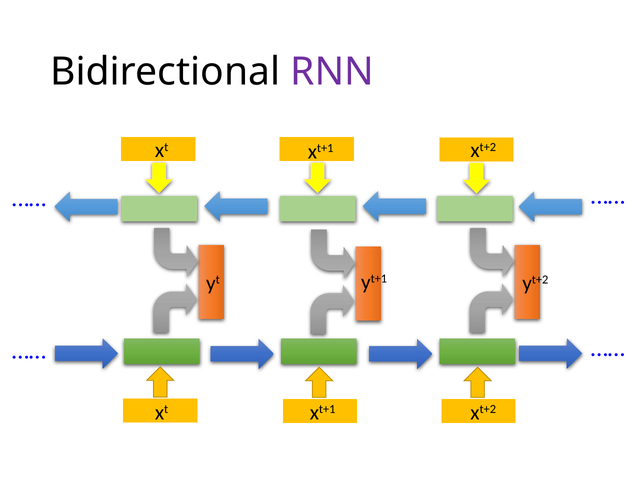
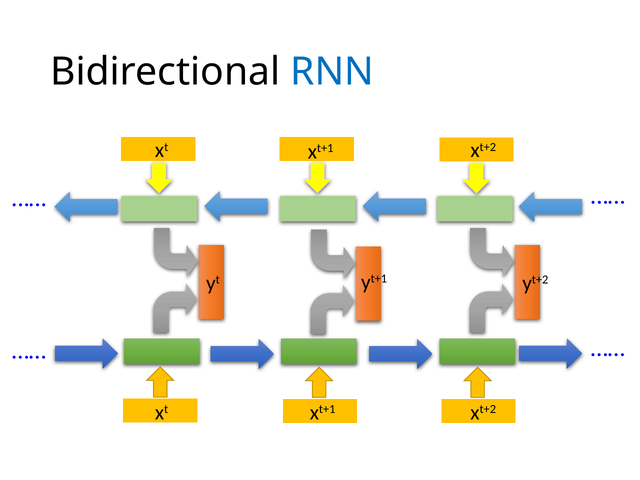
RNN colour: purple -> blue (332, 72)
